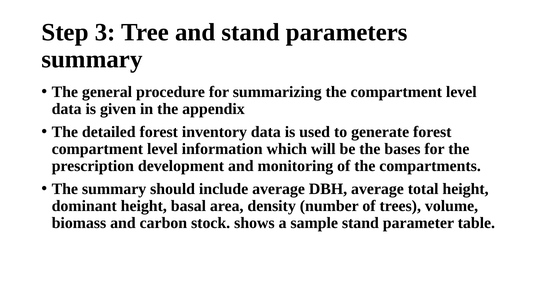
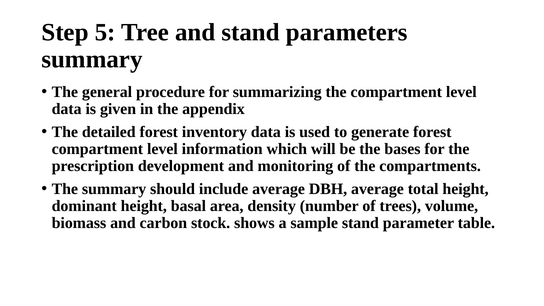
3: 3 -> 5 (105, 32)
